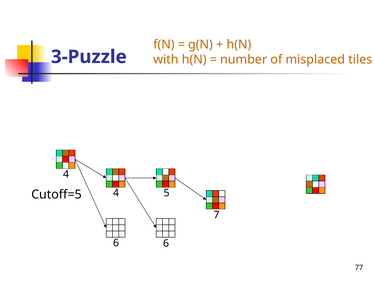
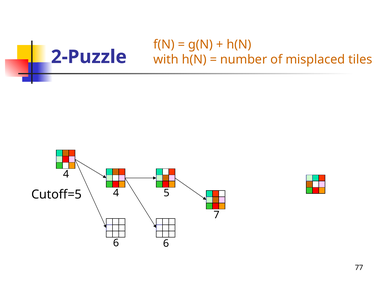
3-Puzzle: 3-Puzzle -> 2-Puzzle (89, 57)
